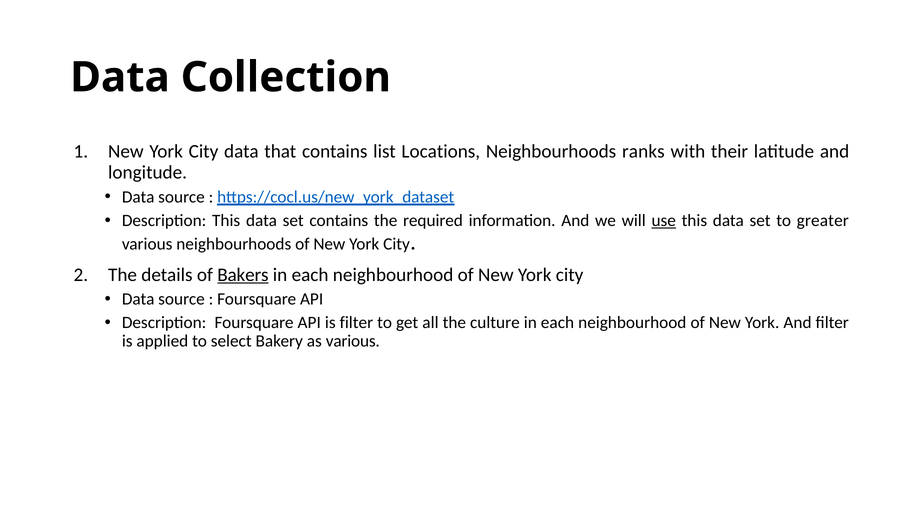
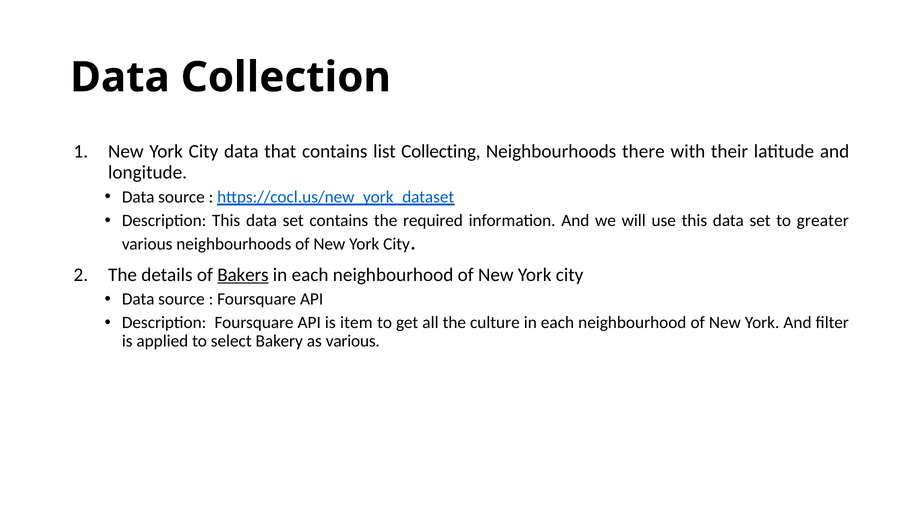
Locations: Locations -> Collecting (441, 151)
ranks: ranks -> there (643, 151)
use underline: present -> none (664, 220)
is filter: filter -> item (356, 322)
